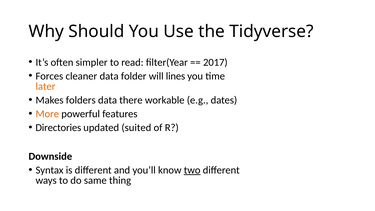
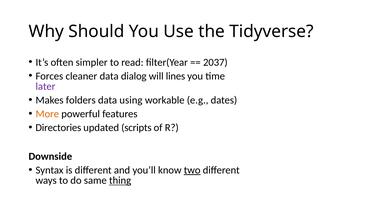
2017: 2017 -> 2037 (215, 62)
folder: folder -> dialog (134, 76)
later colour: orange -> purple (45, 86)
there: there -> using (131, 100)
suited: suited -> scripts (136, 128)
thing underline: none -> present (120, 180)
